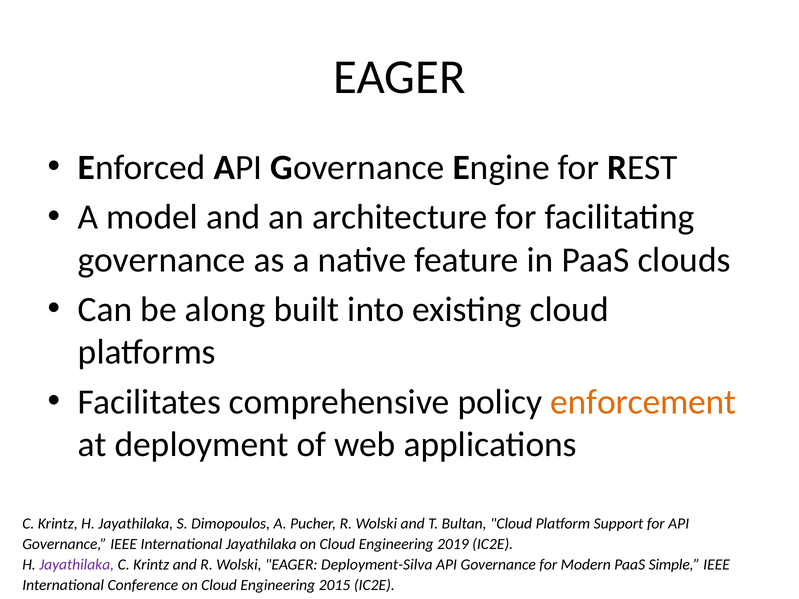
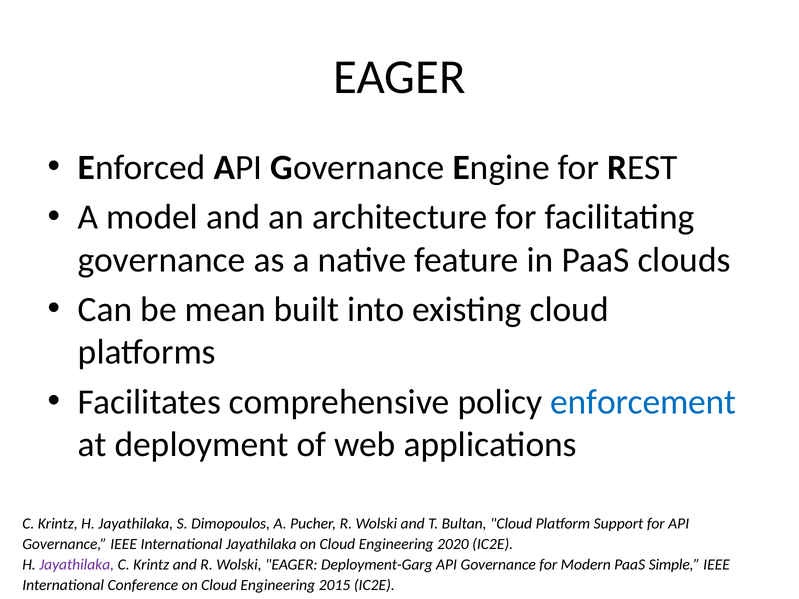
along: along -> mean (225, 310)
enforcement colour: orange -> blue (643, 402)
2019: 2019 -> 2020 (453, 544)
Deployment-Silva: Deployment-Silva -> Deployment-Garg (377, 565)
